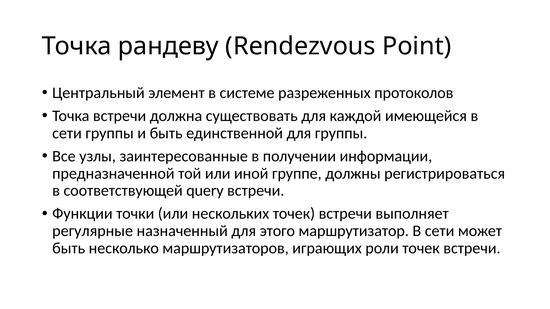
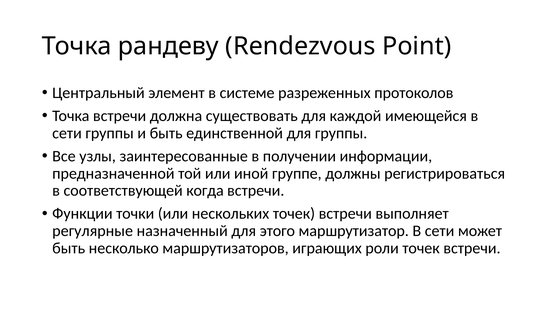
query: query -> когда (205, 191)
